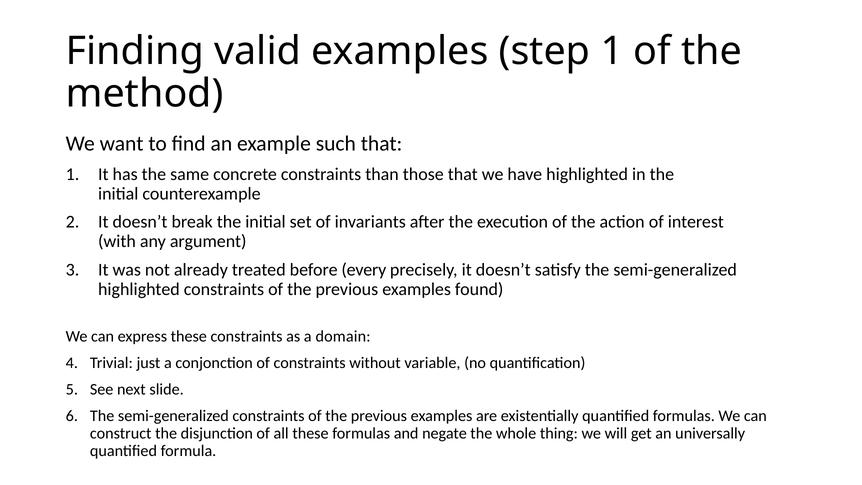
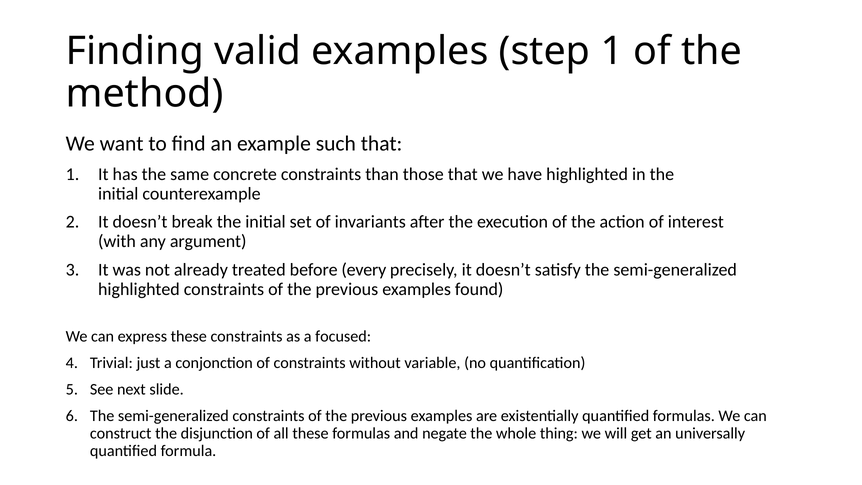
domain: domain -> focused (343, 336)
